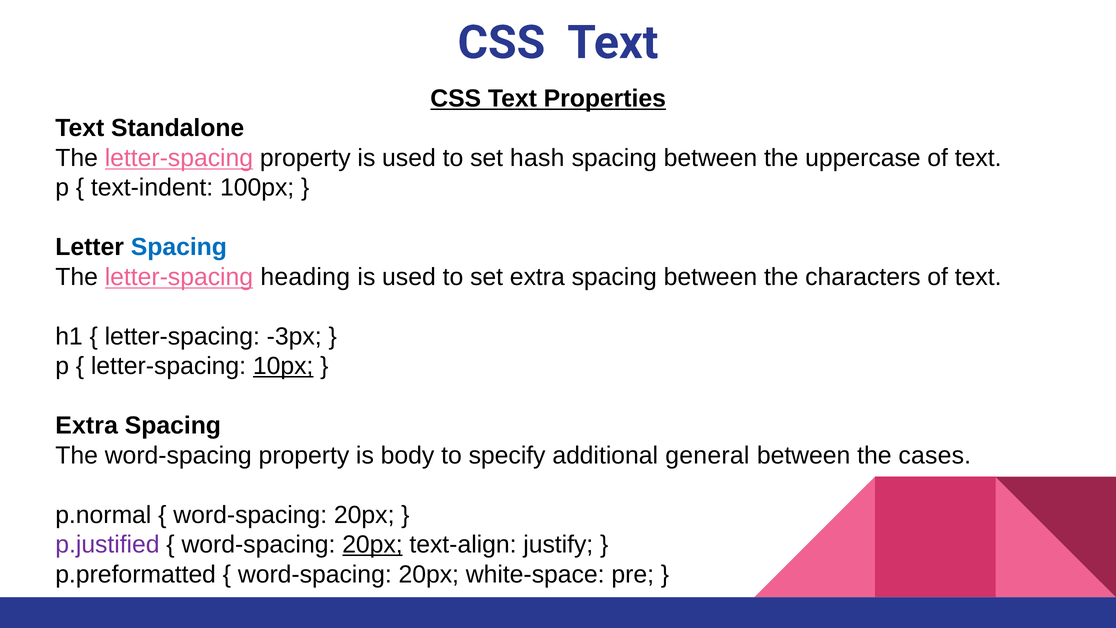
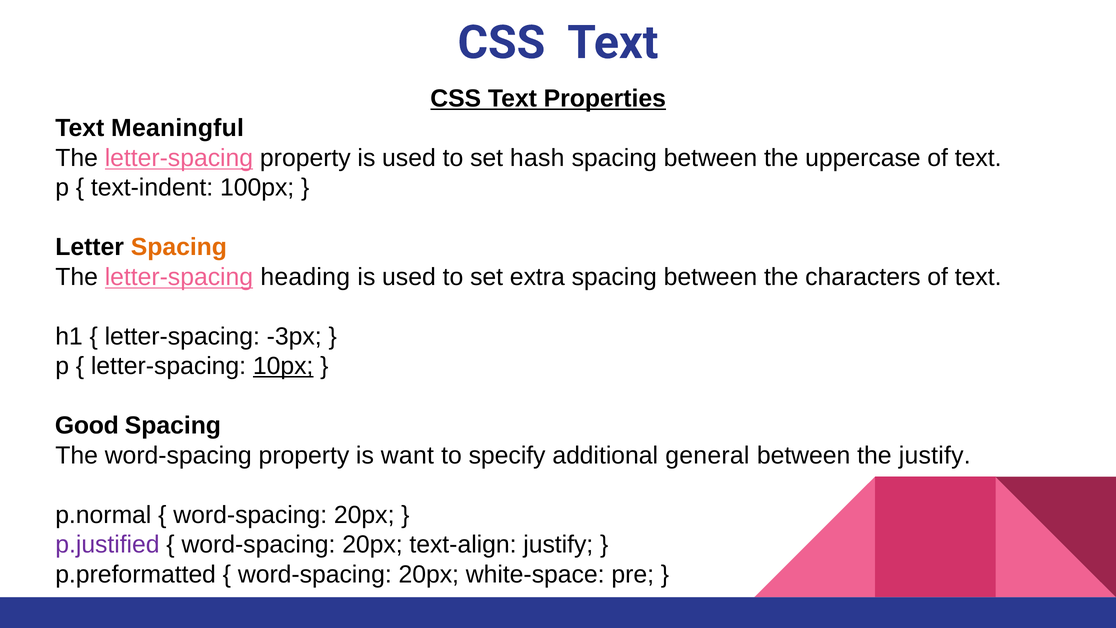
Standalone: Standalone -> Meaningful (178, 128)
Spacing colour: blue -> orange (179, 247)
Extra: Extra -> Good (87, 426)
body: body -> want (407, 455)
the cases: cases -> justify (935, 455)
20px underline: present -> none (372, 545)
